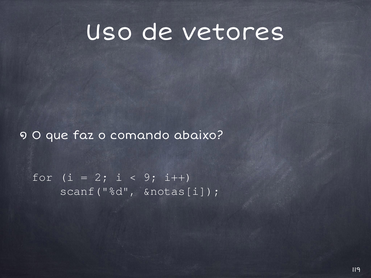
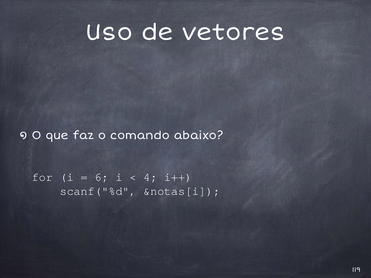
2: 2 -> 6 (102, 177)
9: 9 -> 4 (150, 177)
